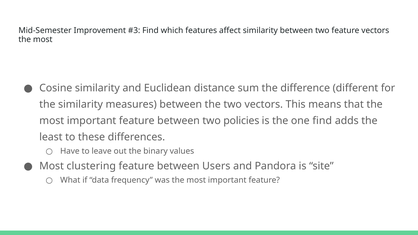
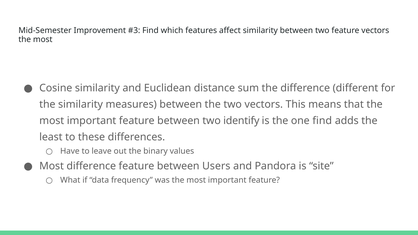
policies: policies -> identify (241, 121)
Most clustering: clustering -> difference (91, 166)
